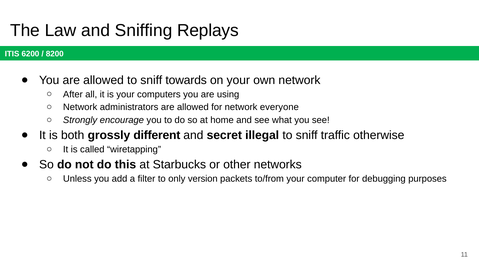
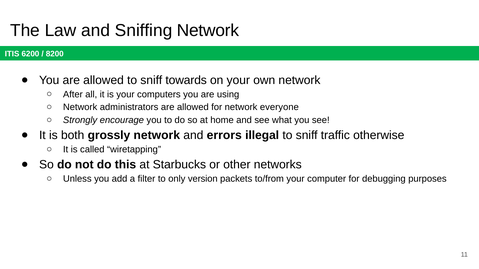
Sniffing Replays: Replays -> Network (208, 31)
grossly different: different -> network (157, 135)
secret: secret -> errors (224, 135)
